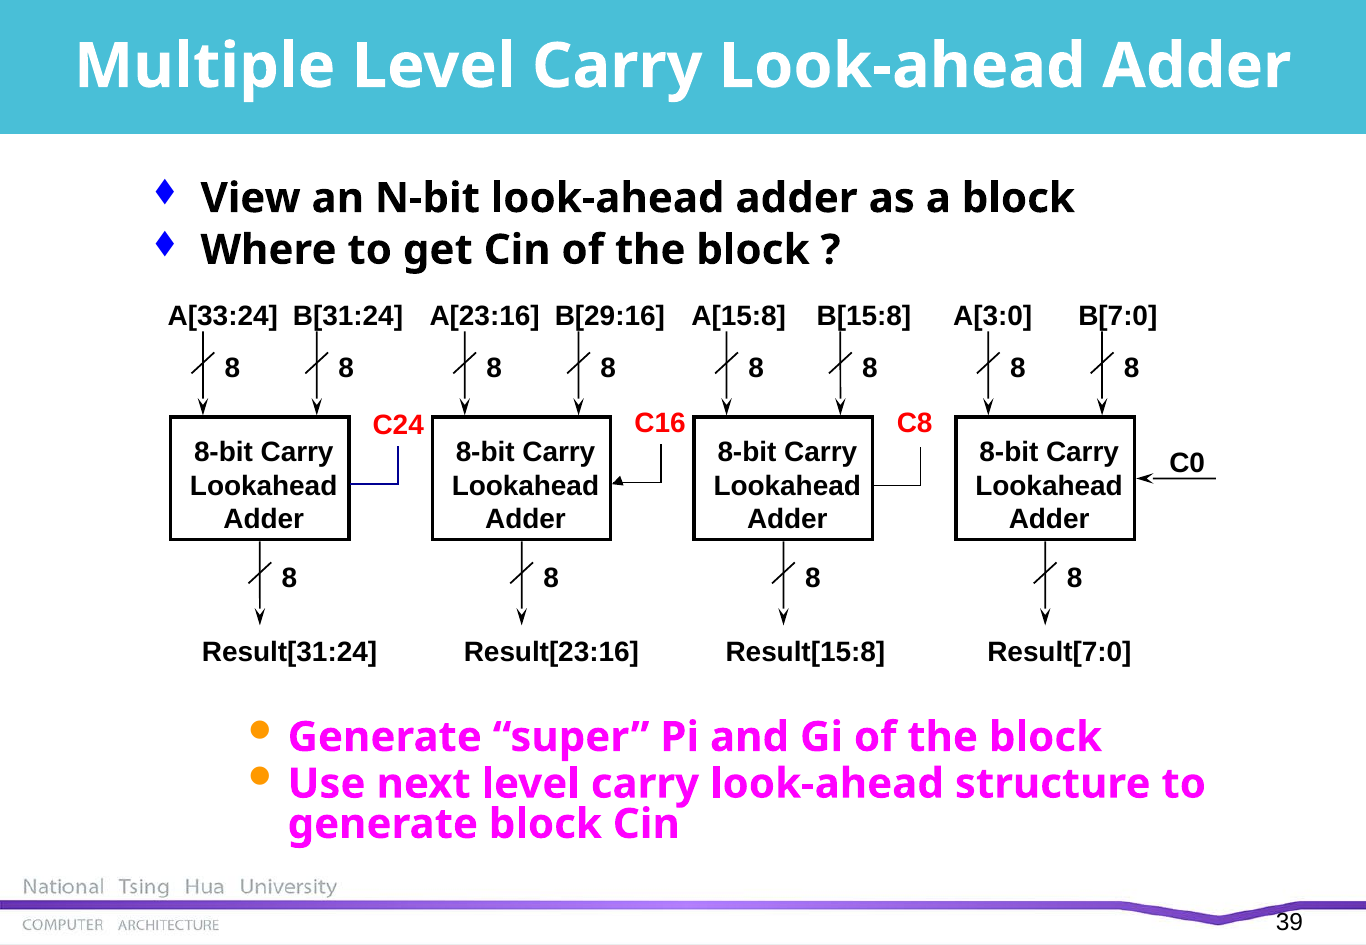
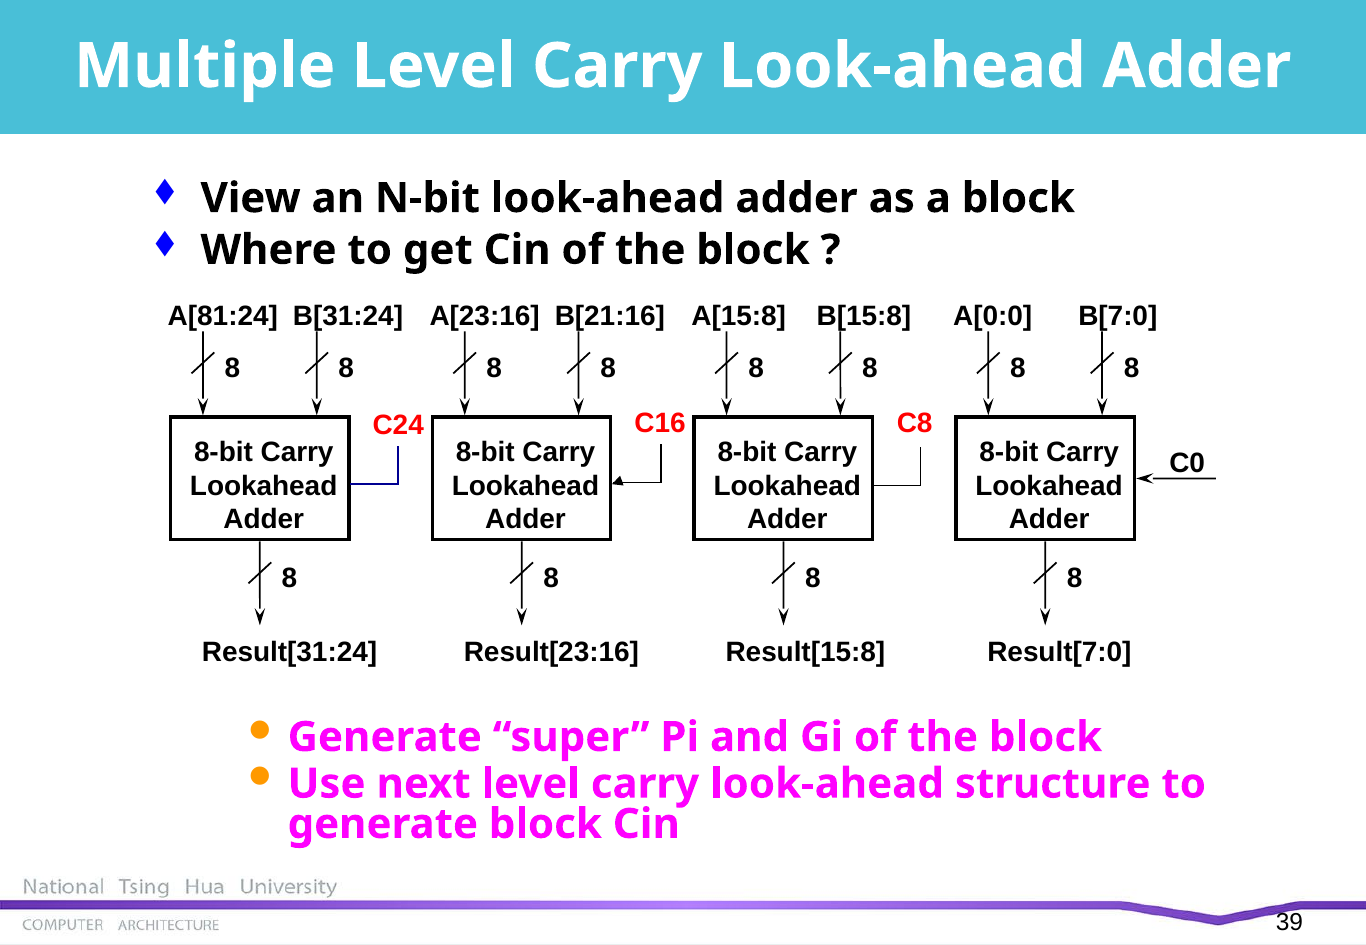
A[33:24: A[33:24 -> A[81:24 (223, 316)
B[29:16: B[29:16 -> B[21:16 (610, 316)
A[3:0: A[3:0 -> A[0:0 (993, 316)
